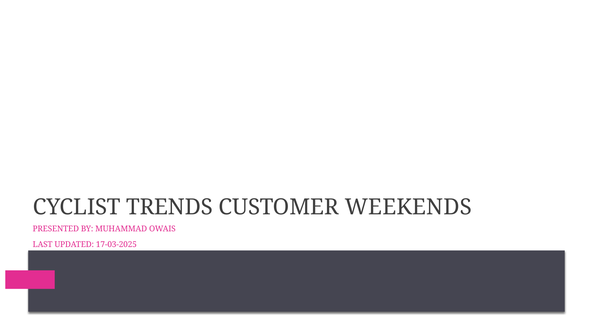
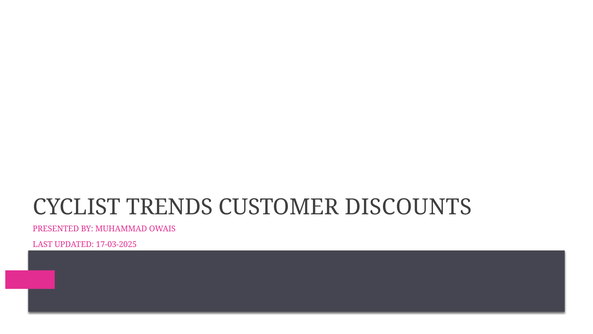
WEEKENDS: WEEKENDS -> DISCOUNTS (408, 207)
